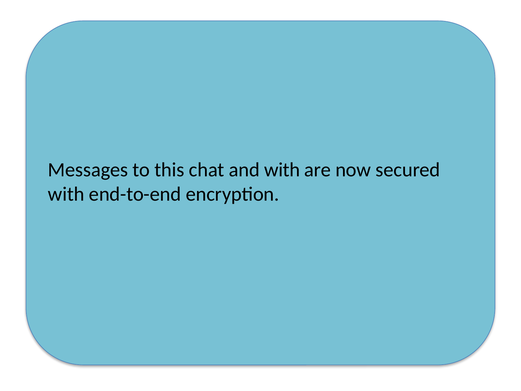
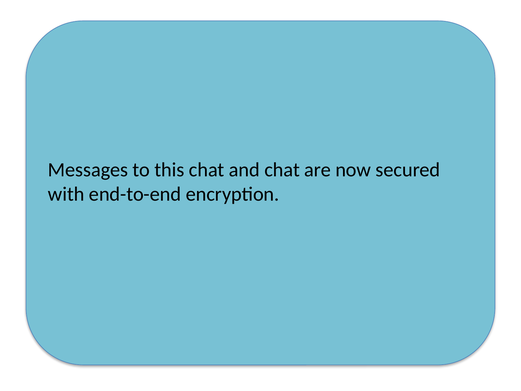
and with: with -> chat (282, 170)
